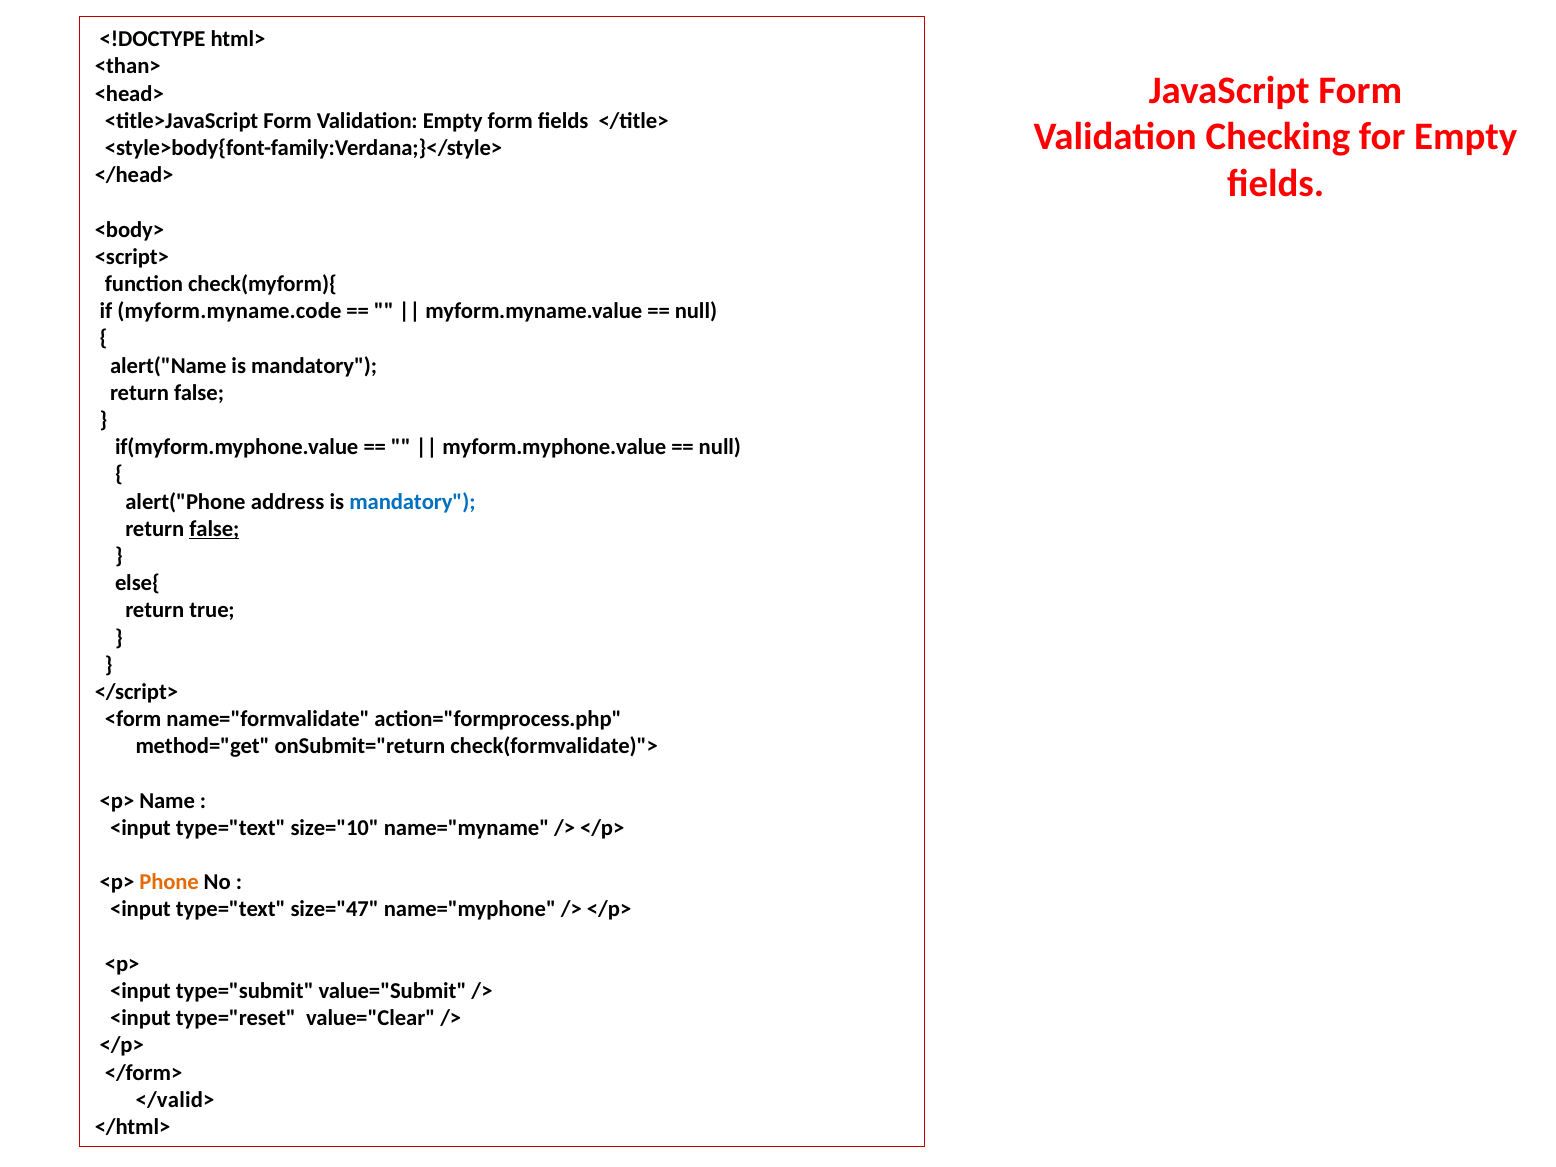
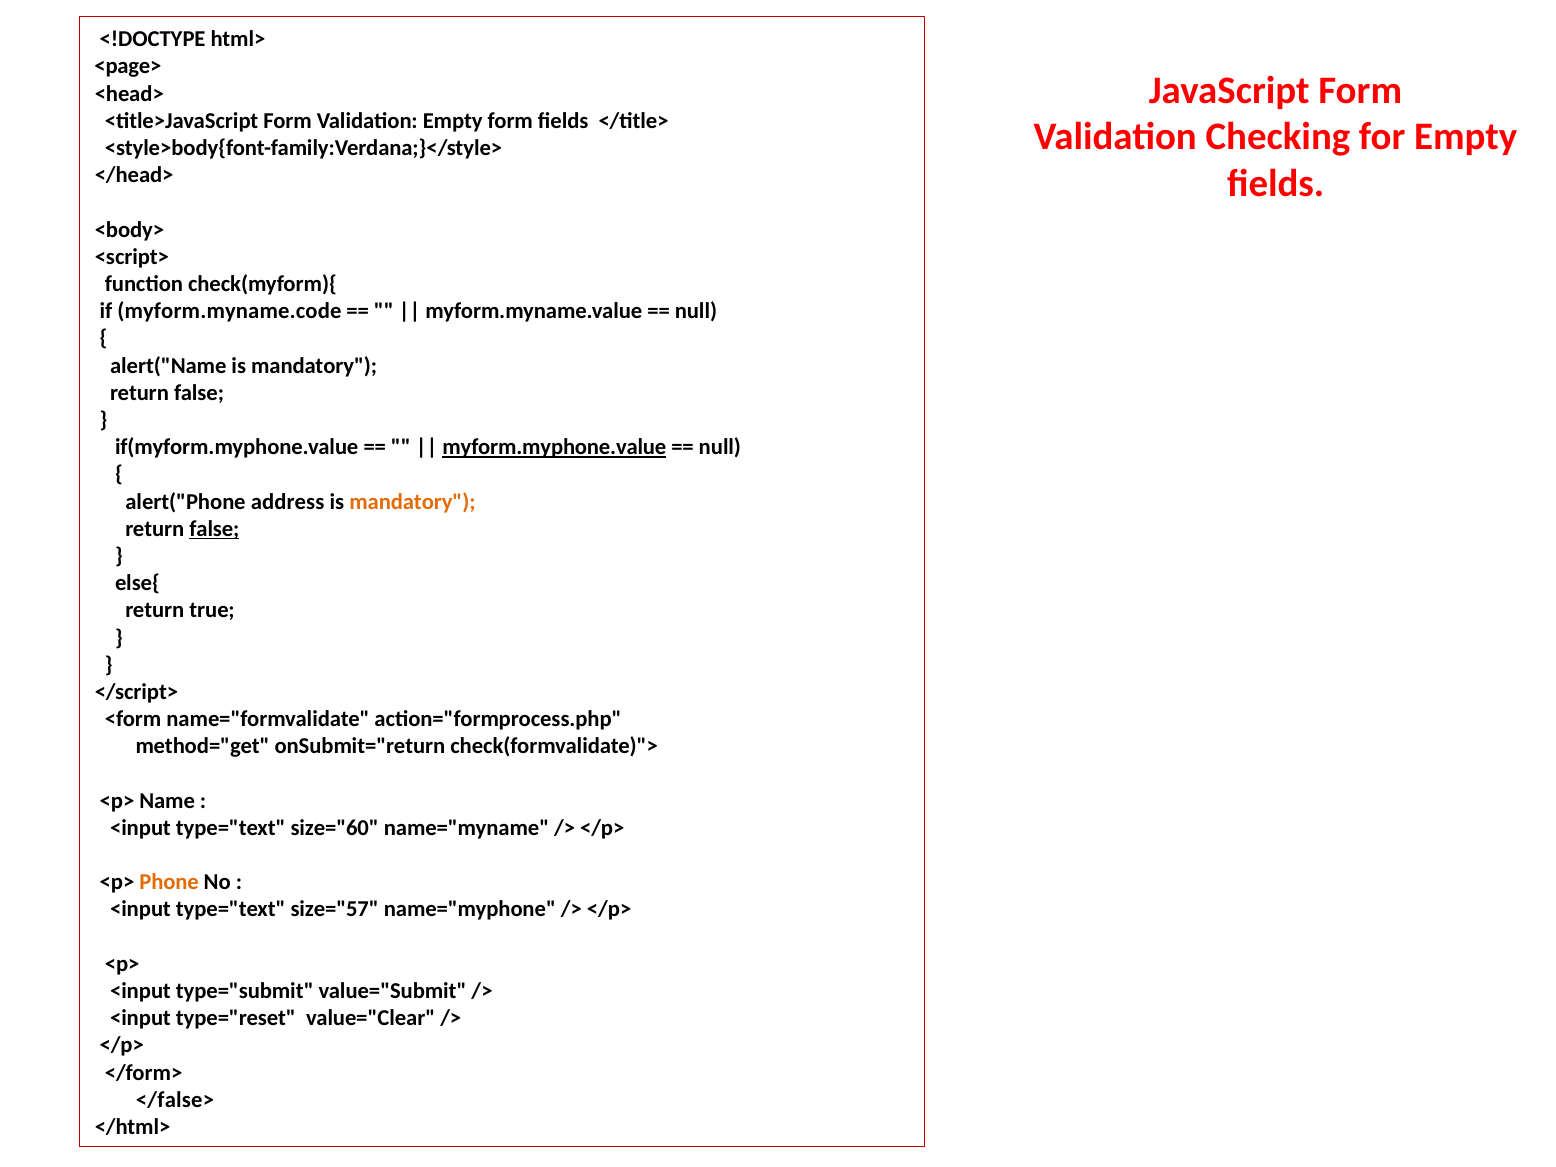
<than>: <than> -> <page> (128, 66)
myform.myphone.value underline: none -> present (554, 447)
mandatory colour: blue -> orange (412, 502)
size="10: size="10 -> size="60 (335, 828)
size="47: size="47 -> size="57 (335, 910)
</valid>: </valid> -> </false> (175, 1100)
